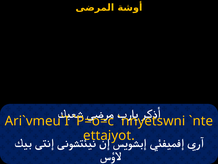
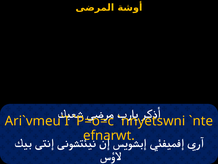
ettaiyot: ettaiyot -> efnarwt (109, 135)
